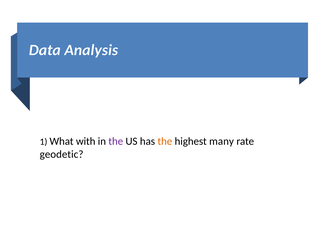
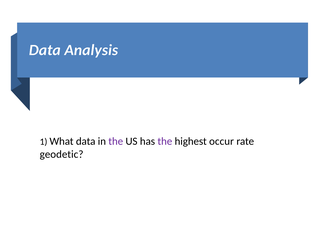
What with: with -> data (86, 141)
the colour: orange -> purple (165, 141)
many: many -> occur (222, 141)
